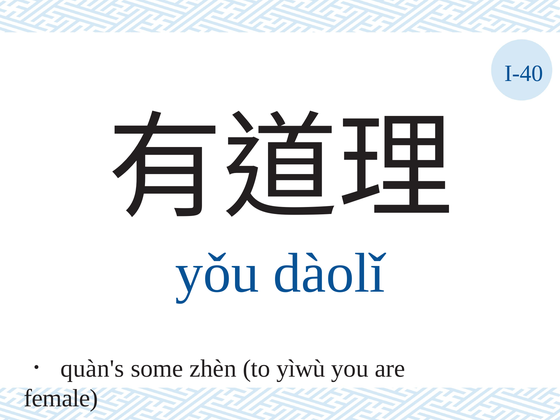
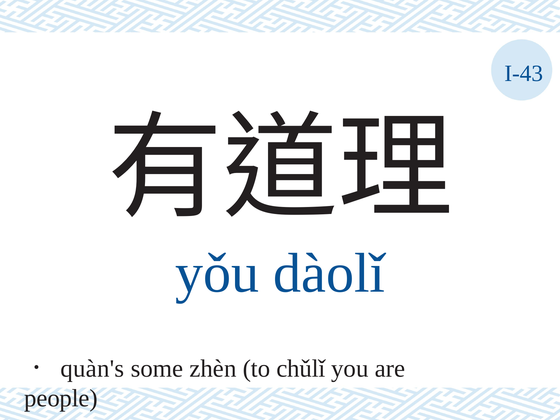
I-40: I-40 -> I-43 (524, 73)
yìwù: yìwù -> chǔlǐ (301, 368)
female: female -> people (61, 398)
